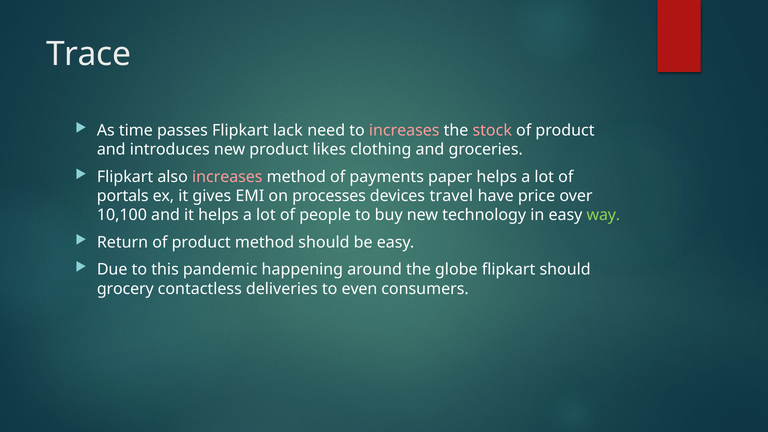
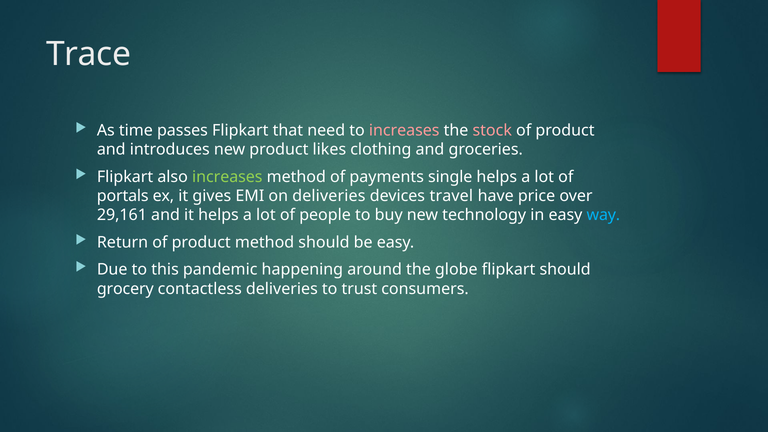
lack: lack -> that (288, 130)
increases colour: pink -> light green (227, 177)
paper: paper -> single (450, 177)
on processes: processes -> deliveries (329, 196)
10,100: 10,100 -> 29,161 (122, 215)
way colour: light green -> light blue (603, 215)
even: even -> trust (359, 289)
